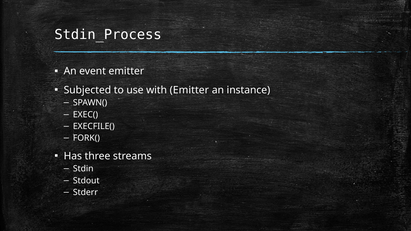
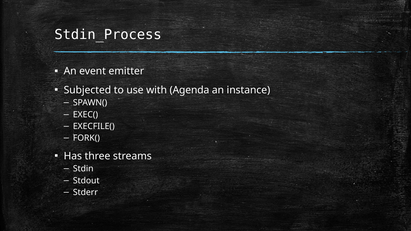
with Emitter: Emitter -> Agenda (189, 90)
